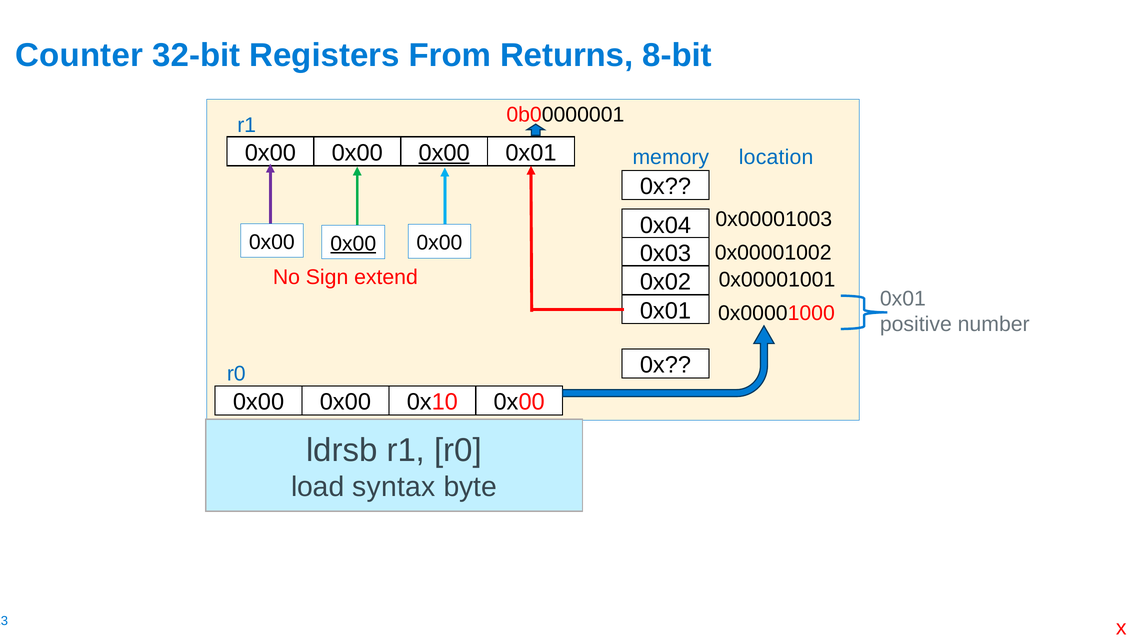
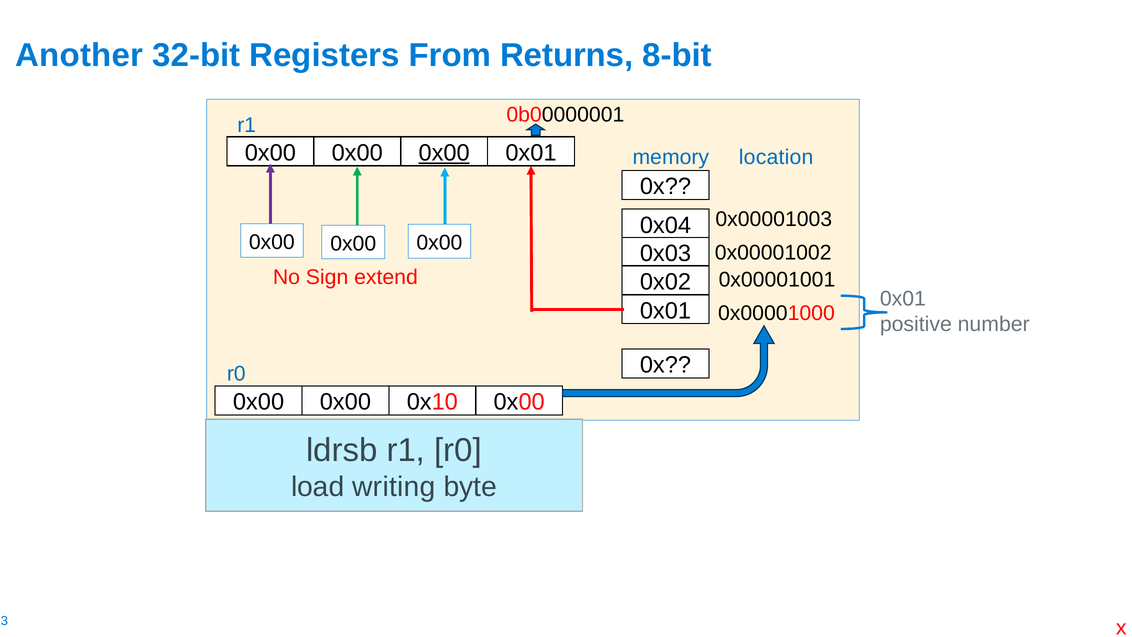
Counter: Counter -> Another (79, 55)
0x00 underline: present -> none (353, 243)
syntax: syntax -> writing (394, 487)
